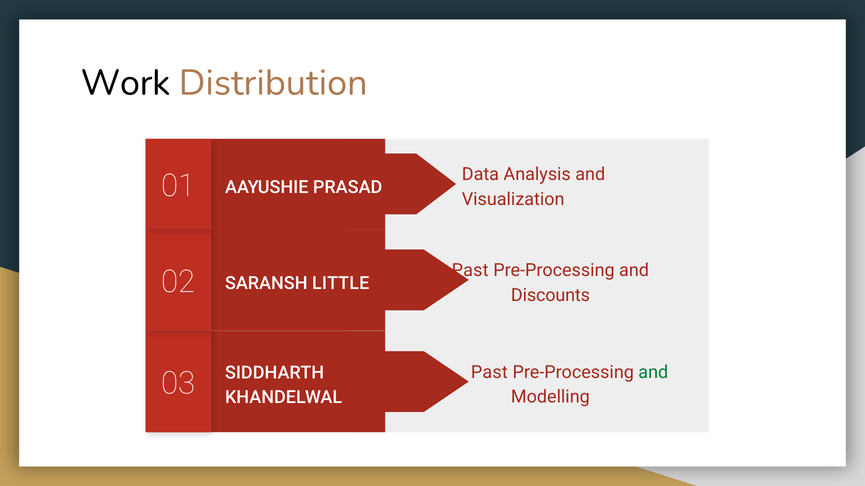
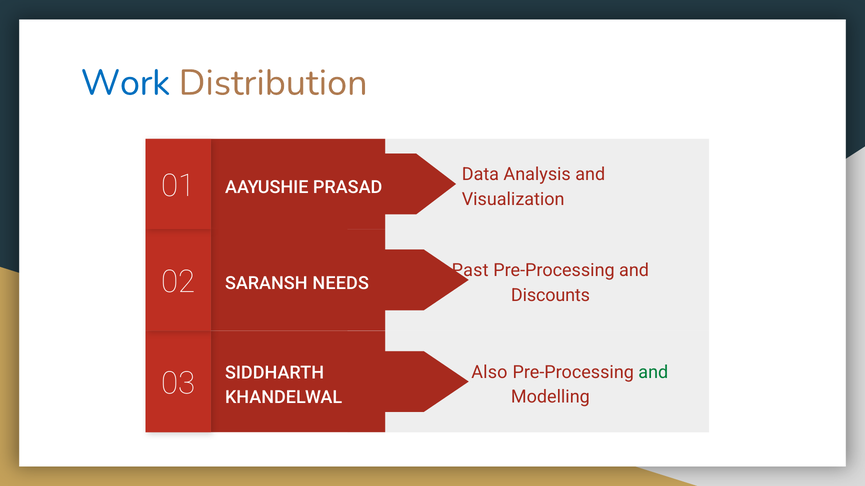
Work colour: black -> blue (125, 83)
LITTLE: LITTLE -> NEEDS (341, 284)
03 Past: Past -> Also (489, 373)
